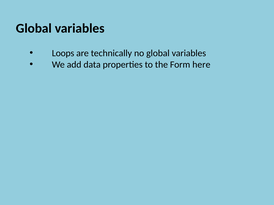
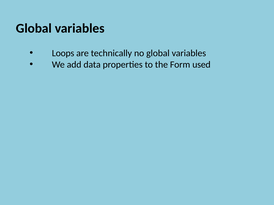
here: here -> used (201, 65)
